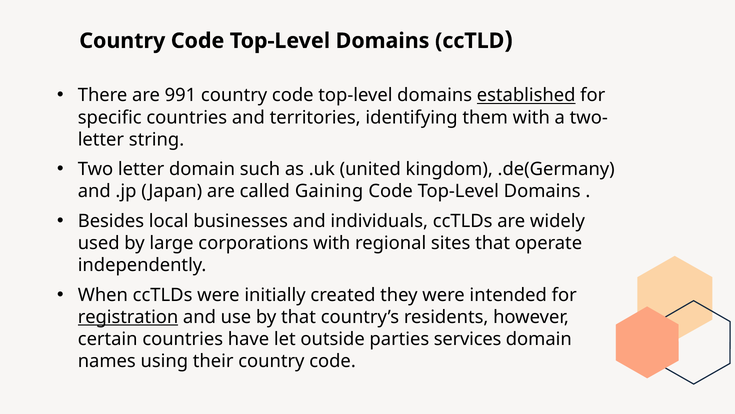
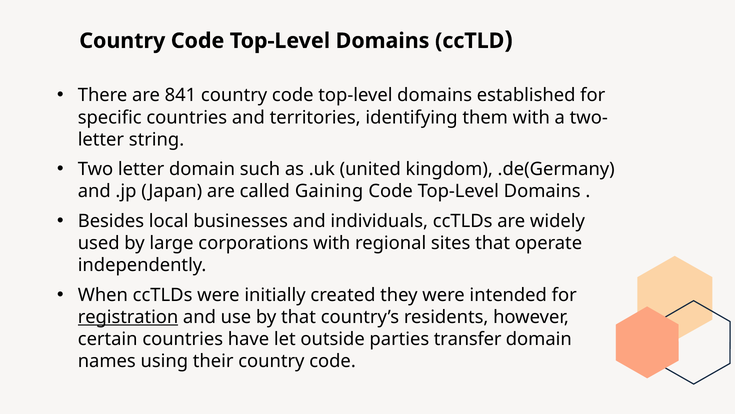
991: 991 -> 841 (180, 95)
established underline: present -> none (526, 95)
services: services -> transfer (468, 339)
